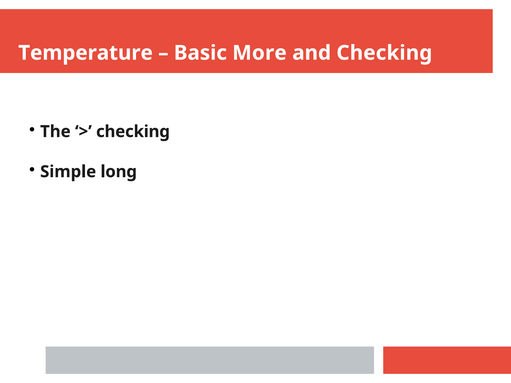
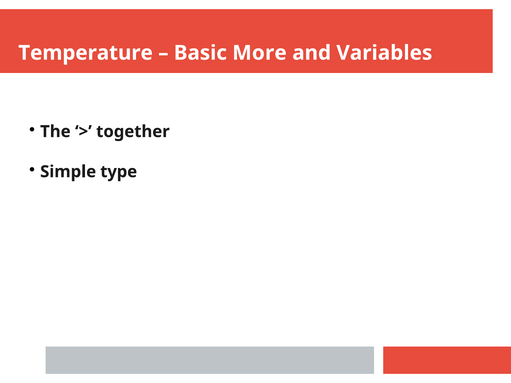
and Checking: Checking -> Variables (384, 53)
checking: checking -> together (133, 132)
long: long -> type (119, 172)
